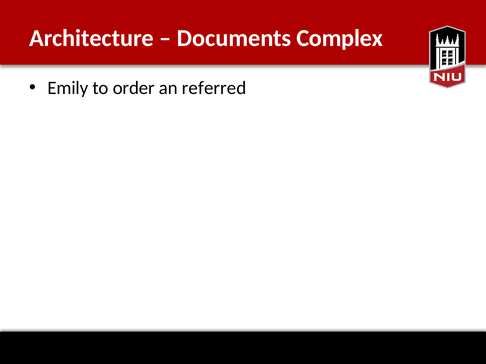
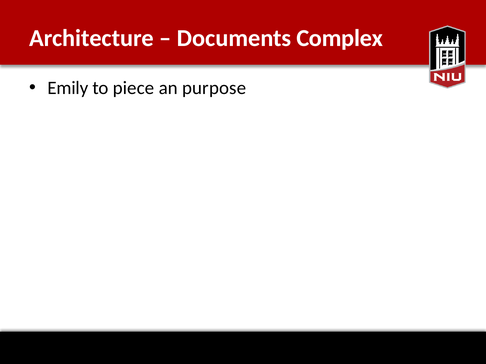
order: order -> piece (134, 88)
referred: referred -> purpose (214, 88)
